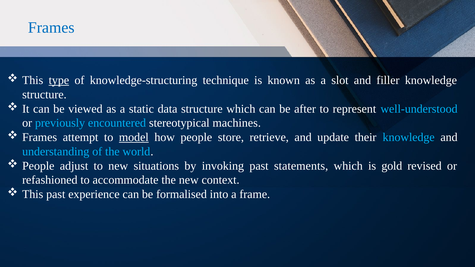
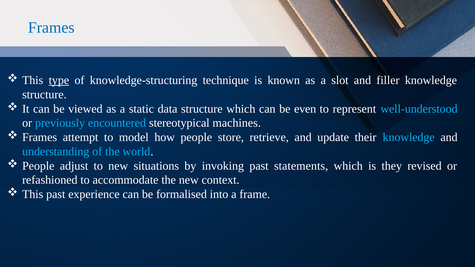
after: after -> even (305, 109)
model underline: present -> none (134, 137)
gold: gold -> they (392, 166)
